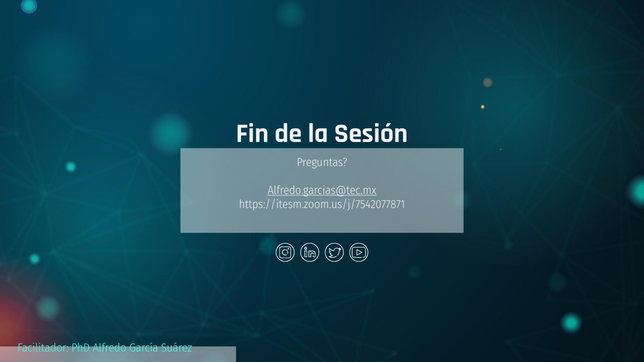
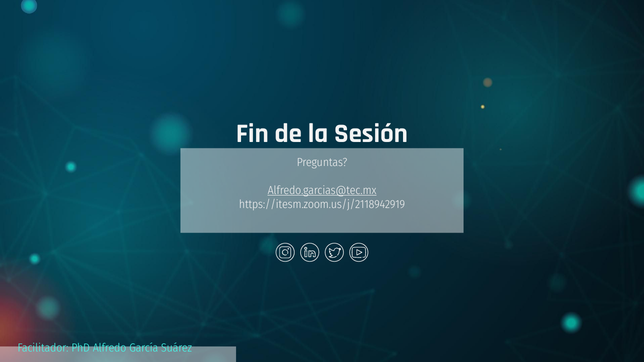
https://itesm.zoom.us/j/7542077871: https://itesm.zoom.us/j/7542077871 -> https://itesm.zoom.us/j/2118942919 (322, 204)
